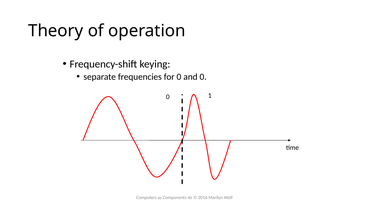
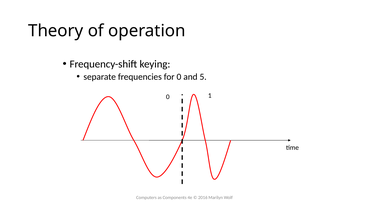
and 0: 0 -> 5 (203, 77)
